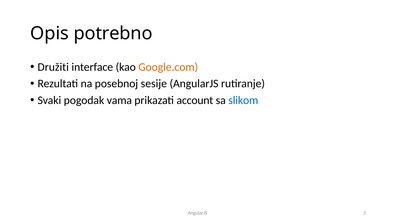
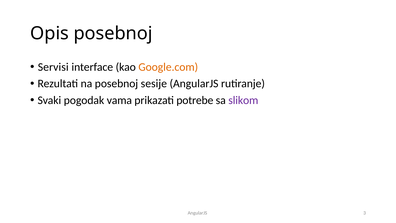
Opis potrebno: potrebno -> posebnoj (113, 33)
Družiti: Družiti -> Servisi (53, 67)
account: account -> potrebe (195, 100)
slikom colour: blue -> purple (243, 100)
